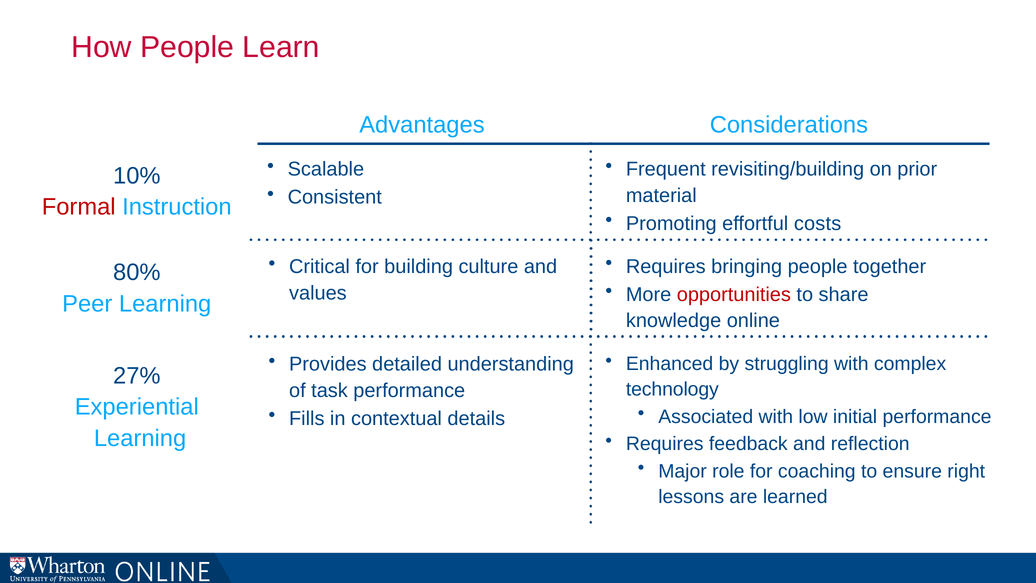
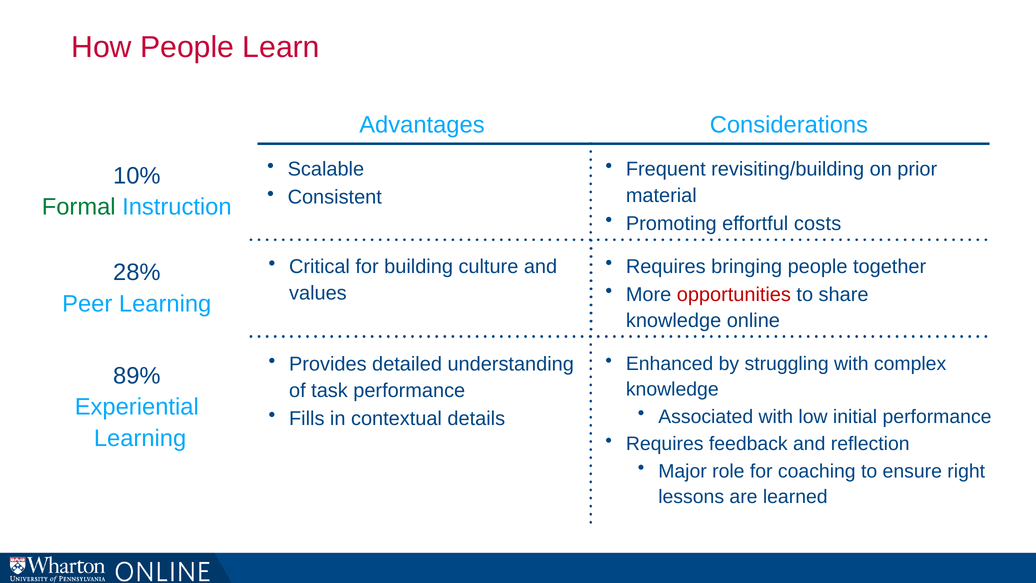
Formal colour: red -> green (79, 207)
80%: 80% -> 28% (137, 272)
27%: 27% -> 89% (137, 376)
technology: technology -> knowledge (672, 389)
